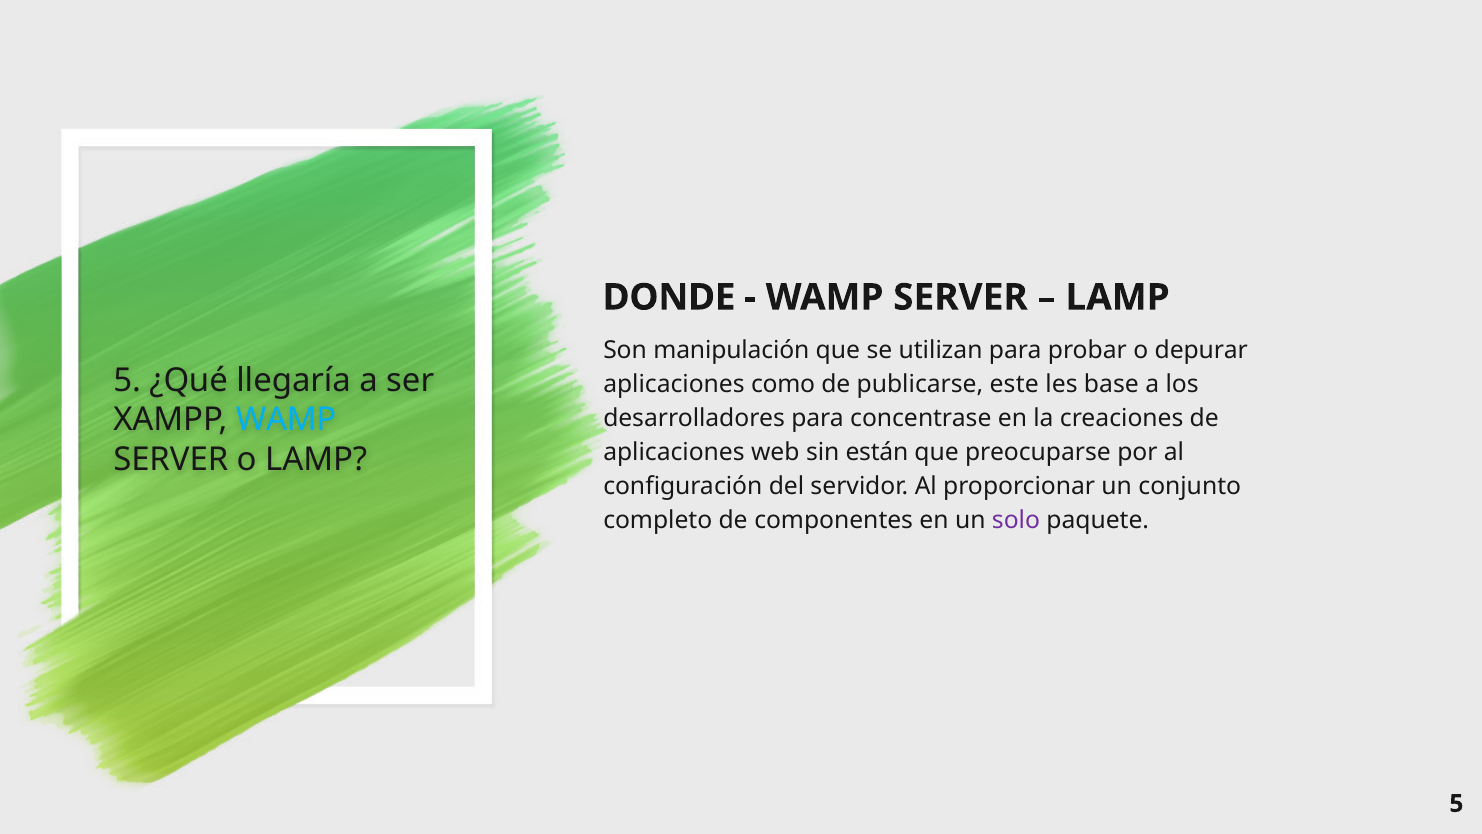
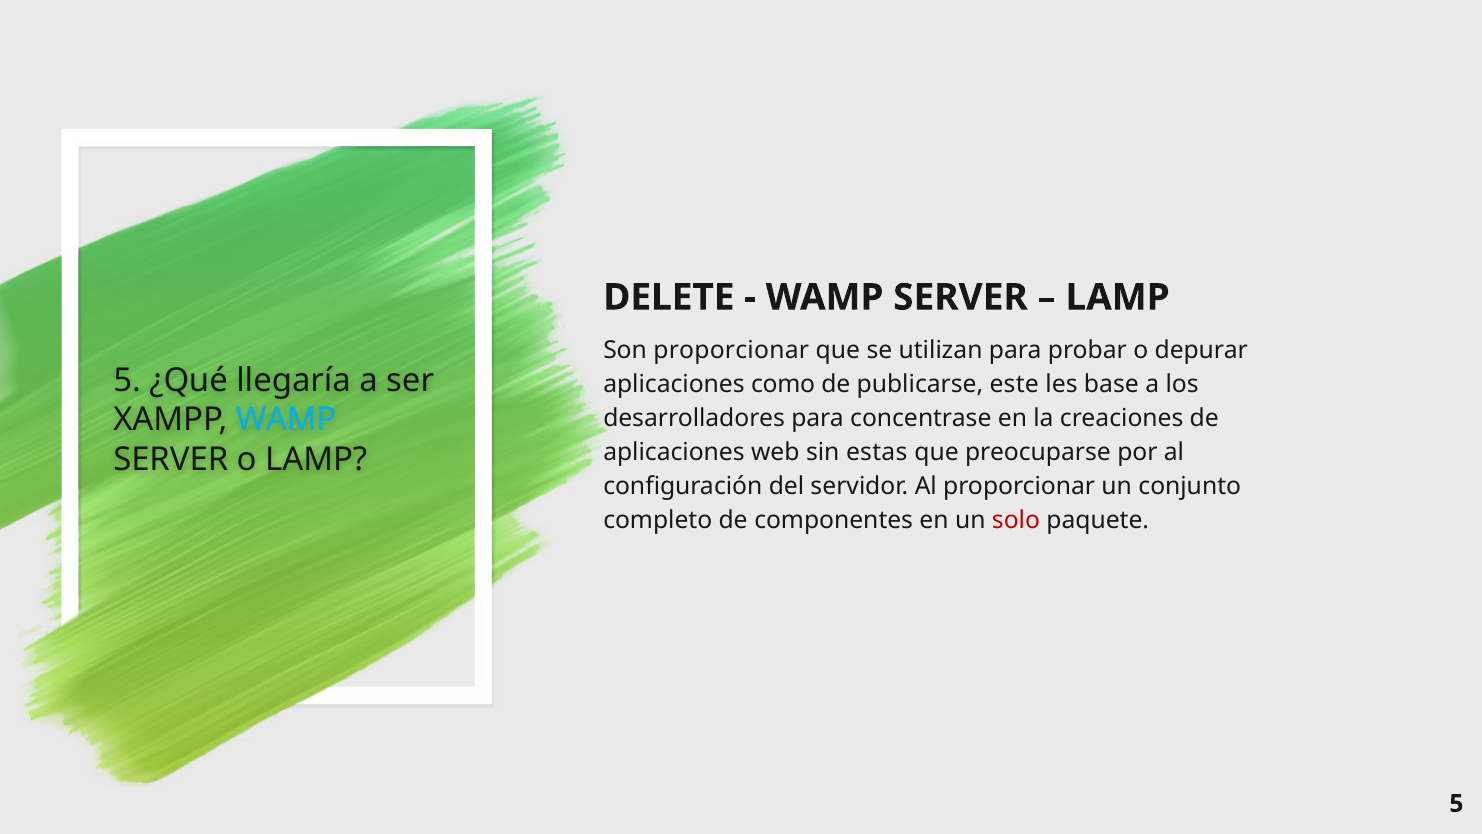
DONDE: DONDE -> DELETE (669, 297)
Son manipulación: manipulación -> proporcionar (731, 350)
están: están -> estas (877, 452)
solo colour: purple -> red (1016, 521)
